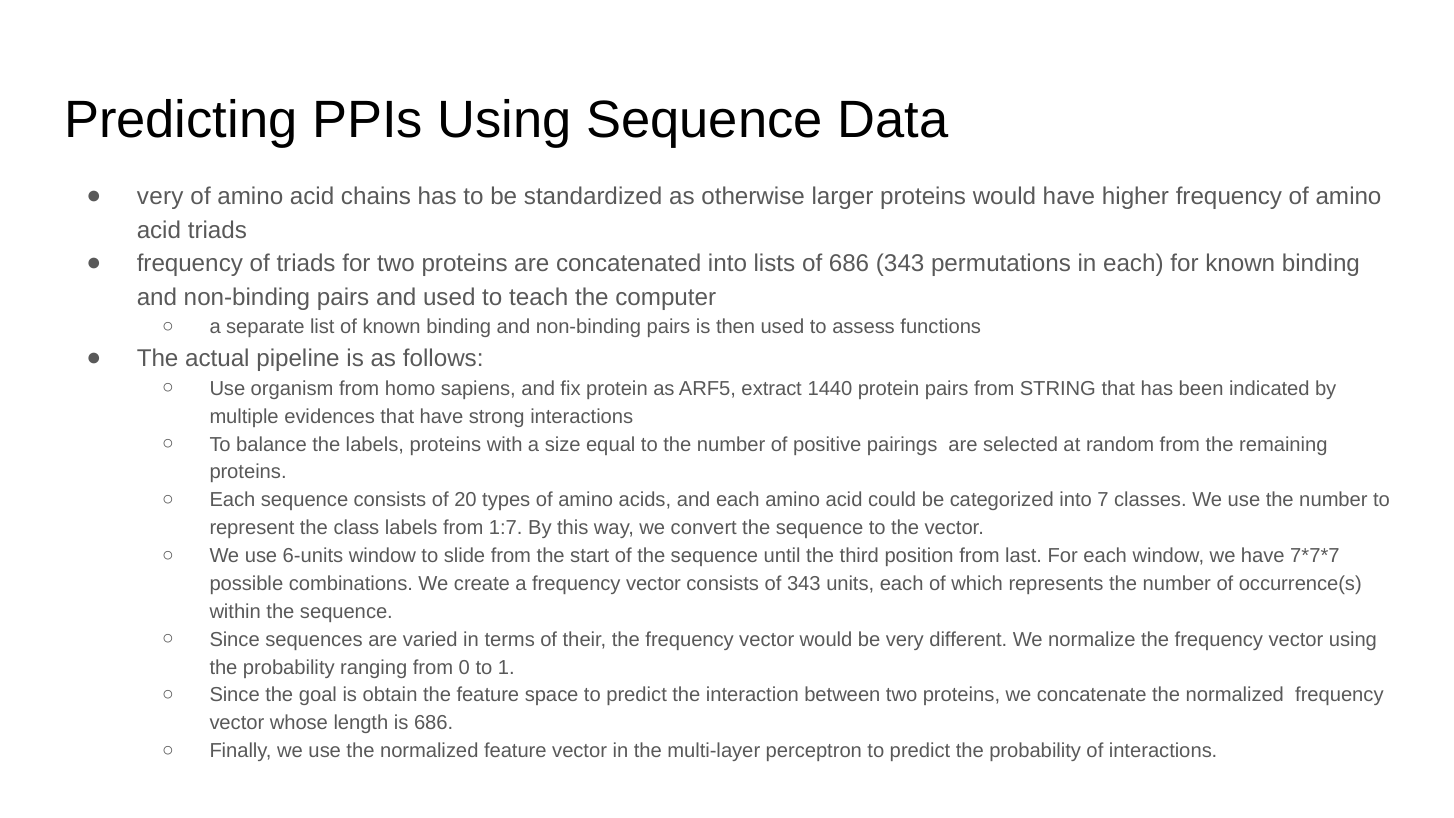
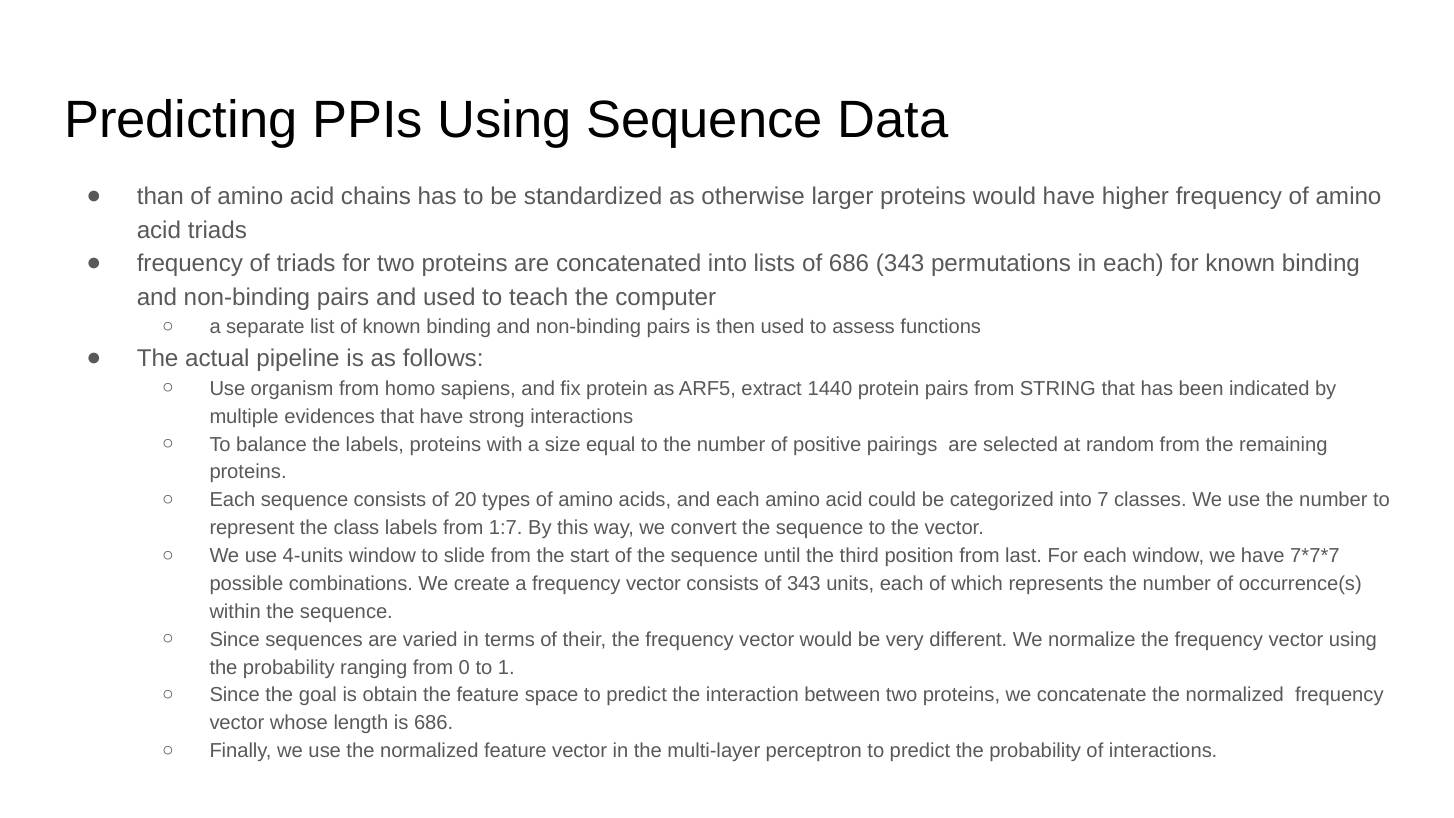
very: very -> than (160, 197)
6-units: 6-units -> 4-units (313, 556)
